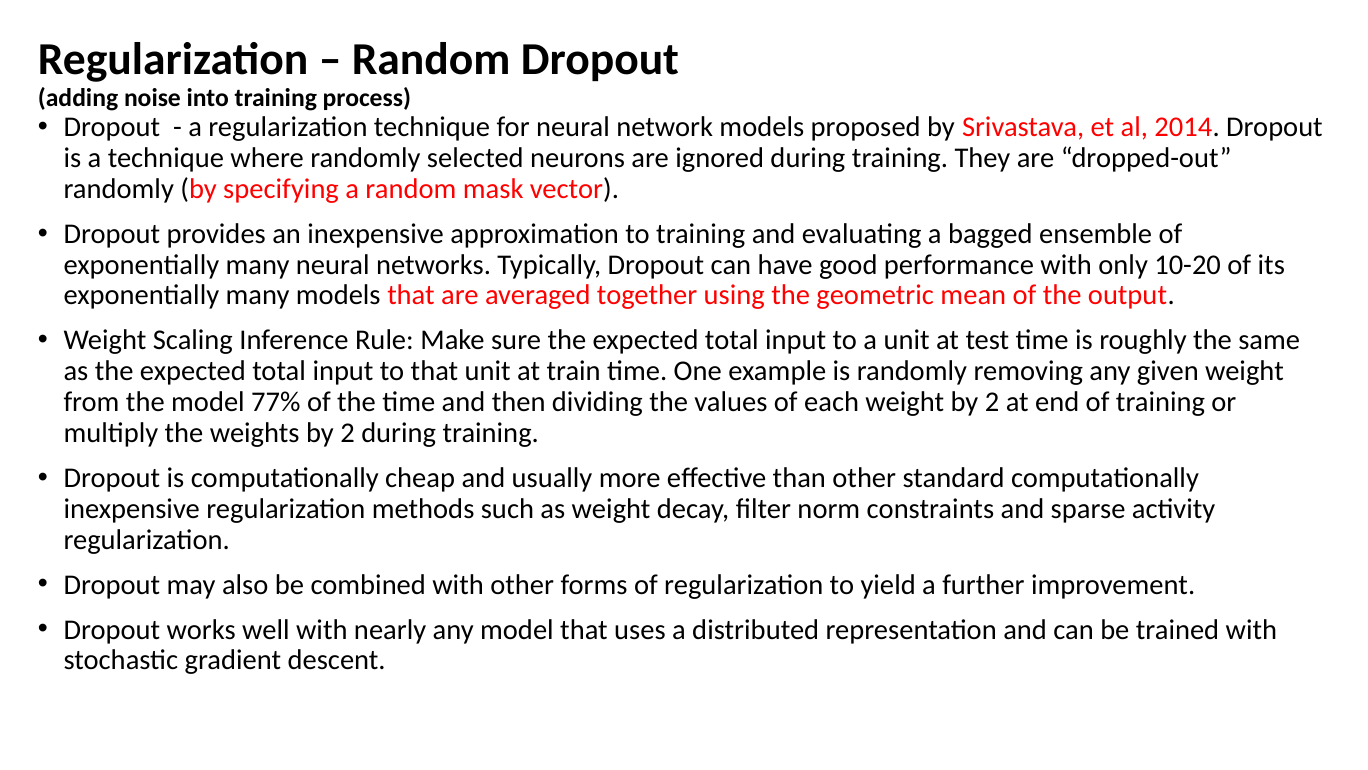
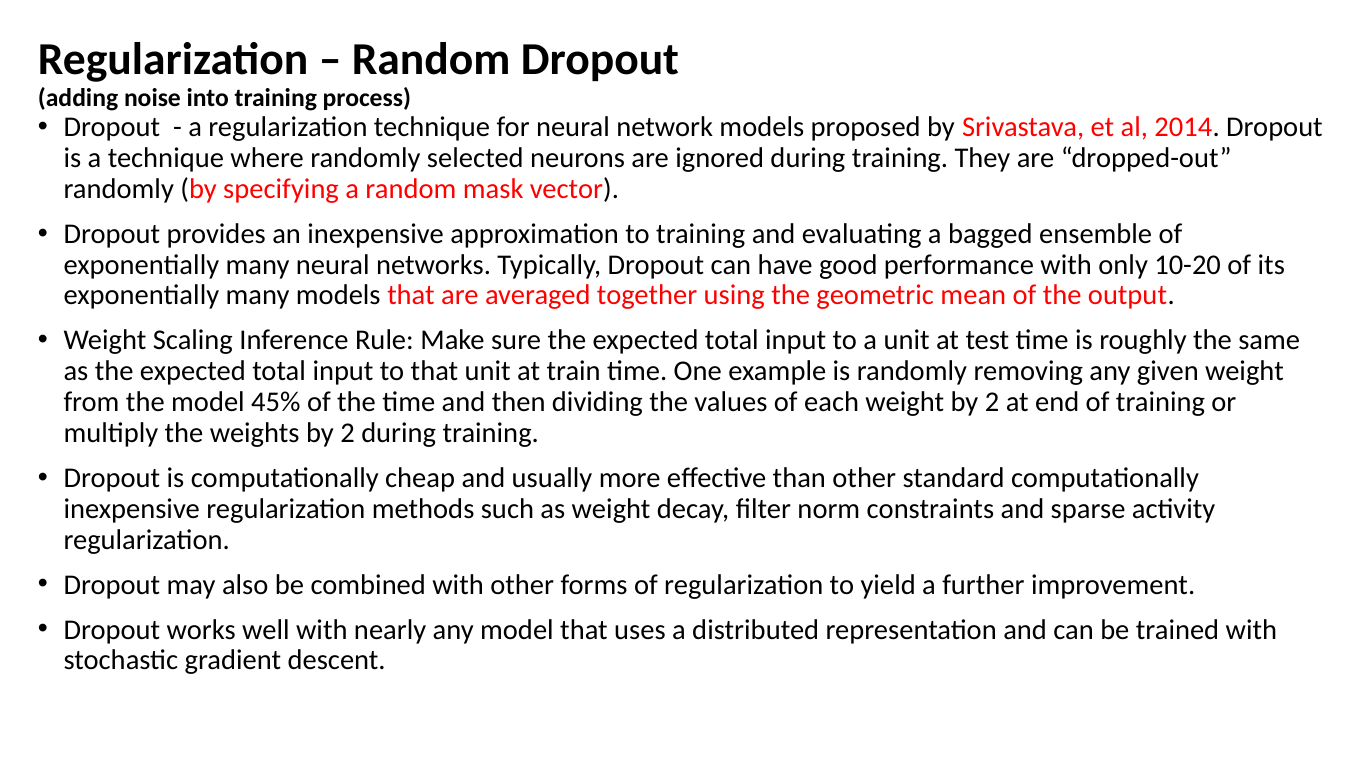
77%: 77% -> 45% (276, 402)
